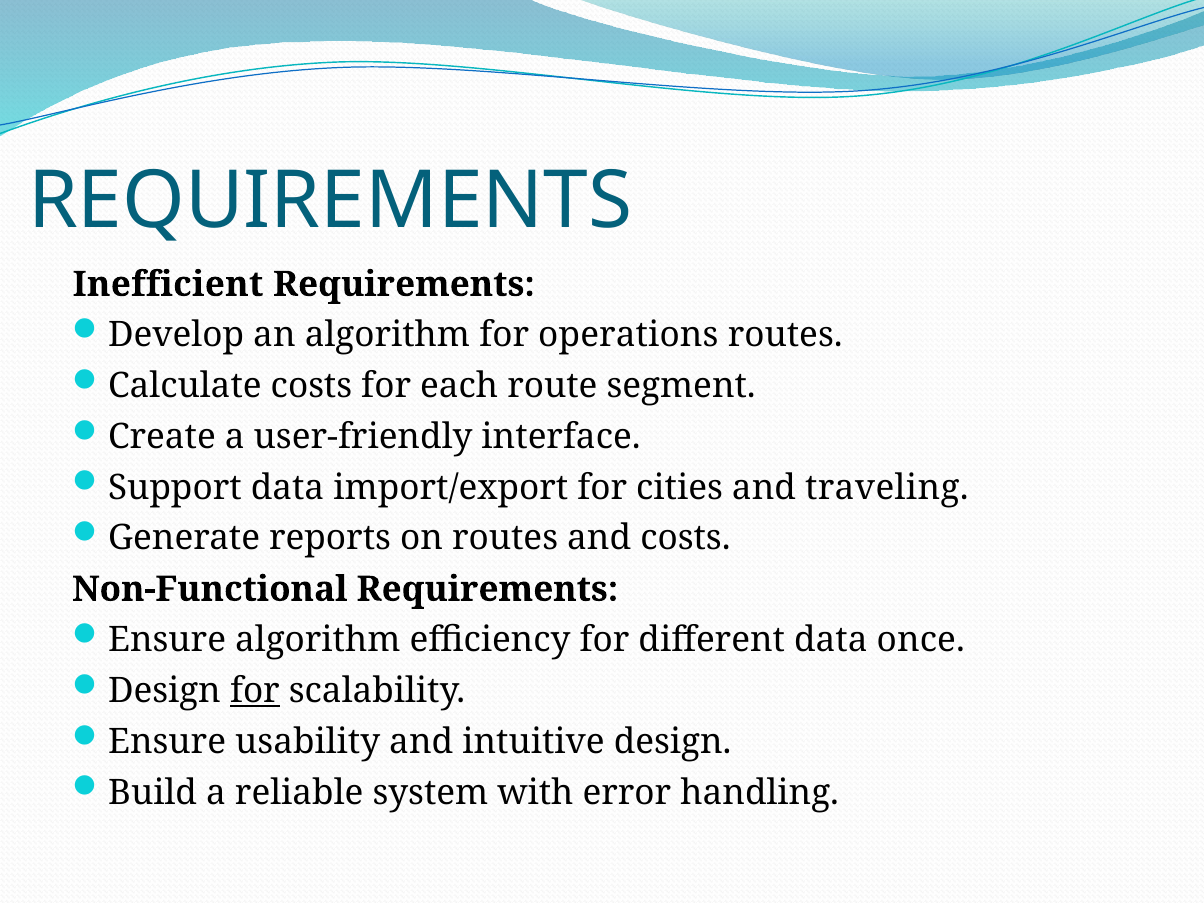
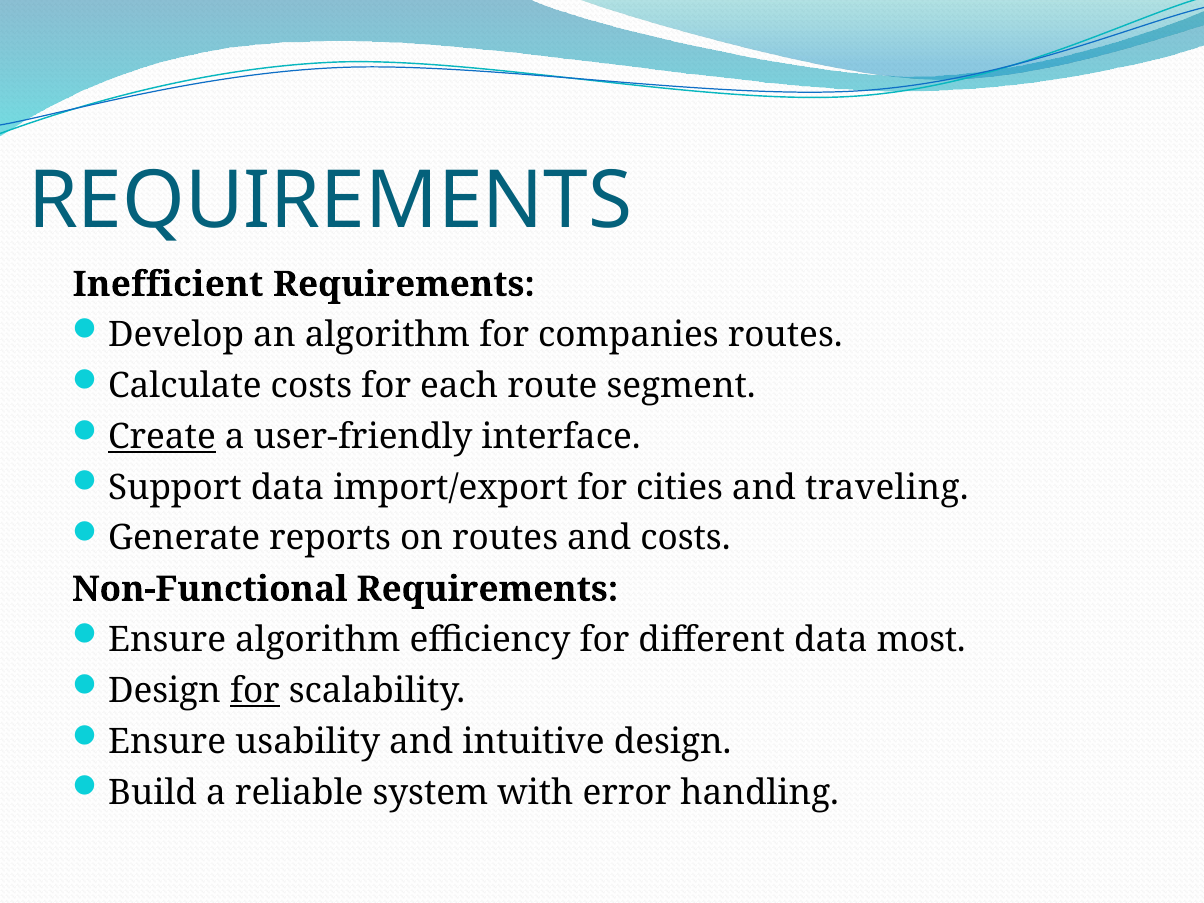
operations: operations -> companies (628, 335)
Create underline: none -> present (162, 437)
once: once -> most (921, 640)
